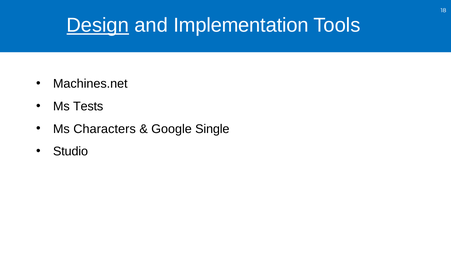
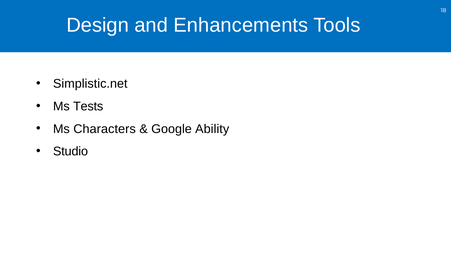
Design underline: present -> none (98, 25)
Implementation: Implementation -> Enhancements (241, 25)
Machines.net: Machines.net -> Simplistic.net (90, 84)
Single: Single -> Ability (212, 129)
